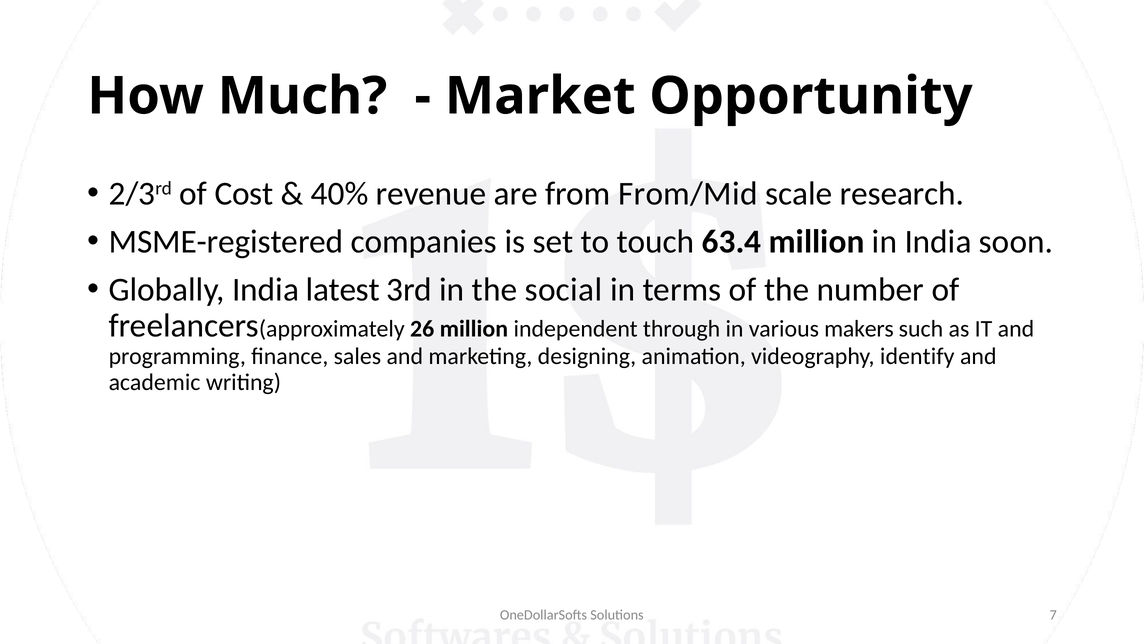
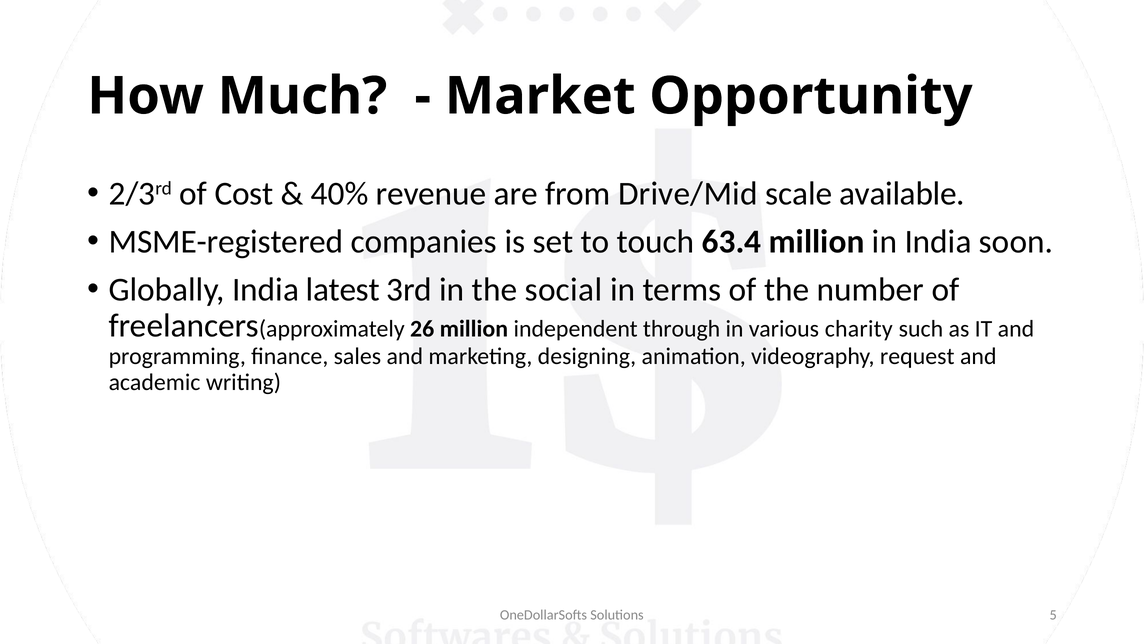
From/Mid: From/Mid -> Drive/Mid (688, 193)
research: research -> available (902, 193)
makers: makers -> charity (859, 329)
identify: identify -> request (917, 356)
7: 7 -> 5 (1053, 614)
